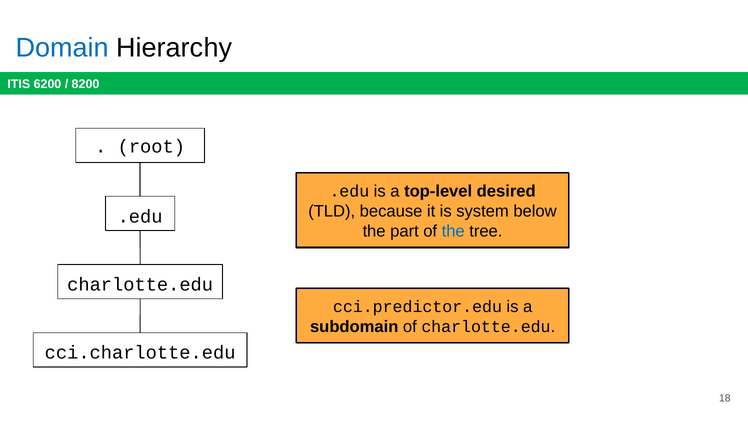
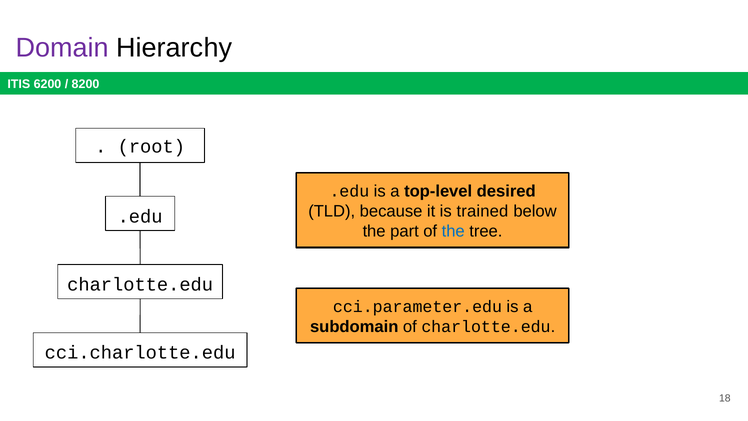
Domain colour: blue -> purple (62, 48)
system: system -> trained (482, 211)
cci.predictor.edu: cci.predictor.edu -> cci.parameter.edu (417, 306)
